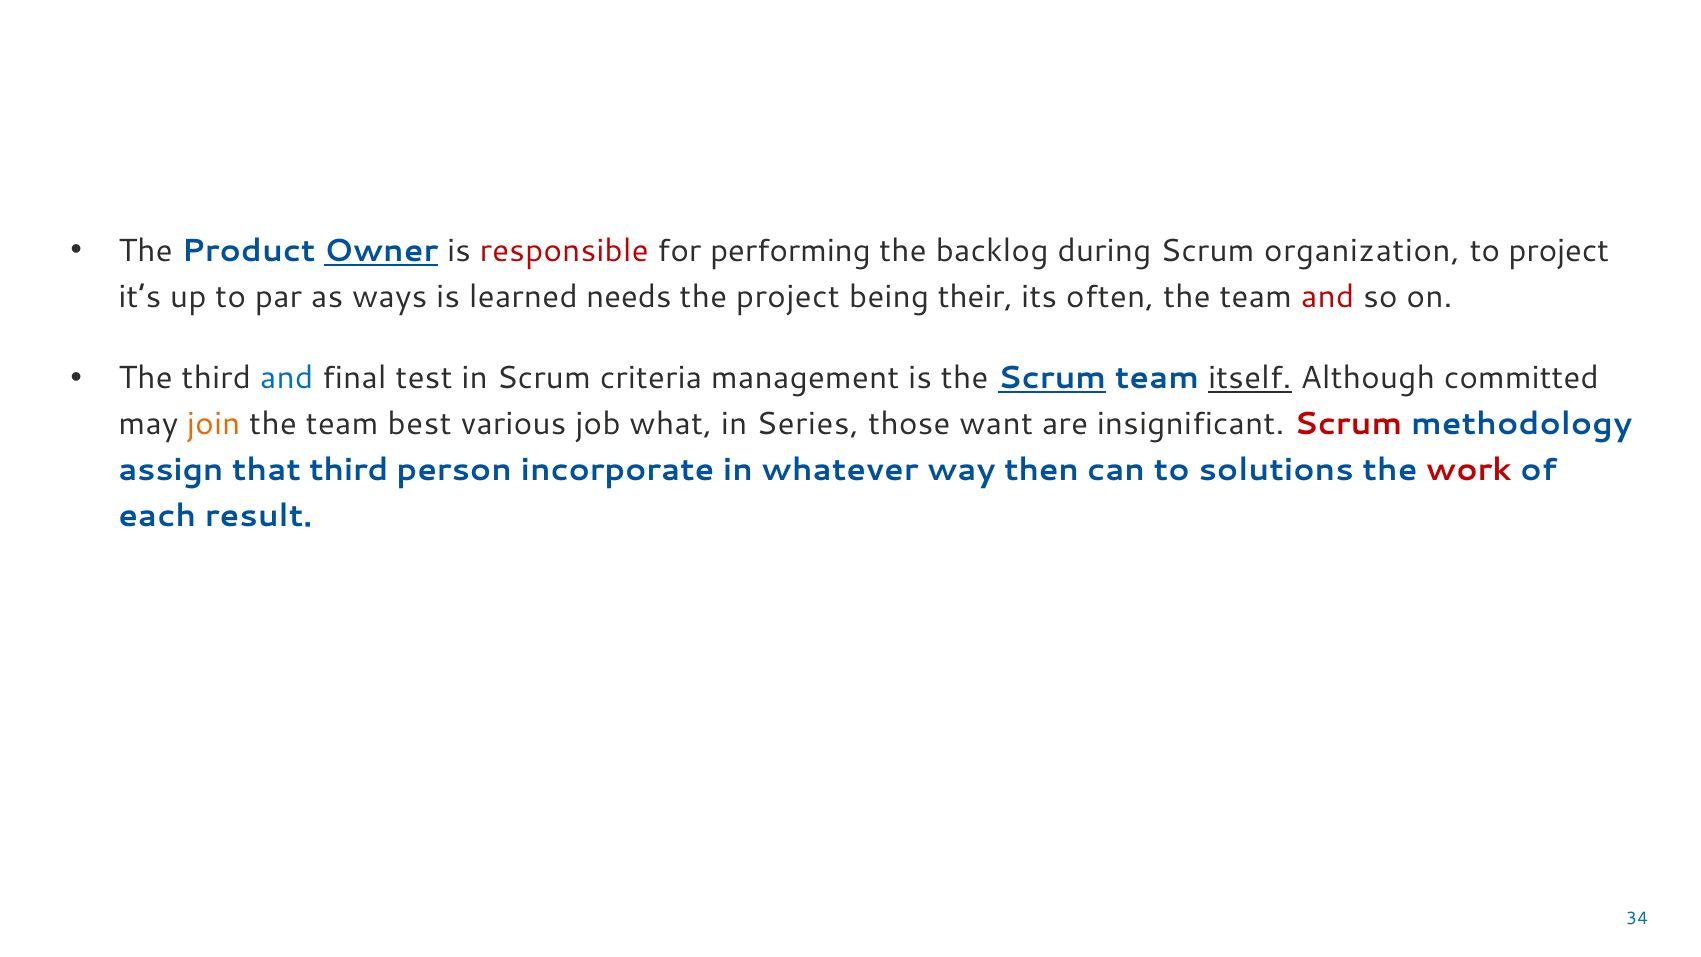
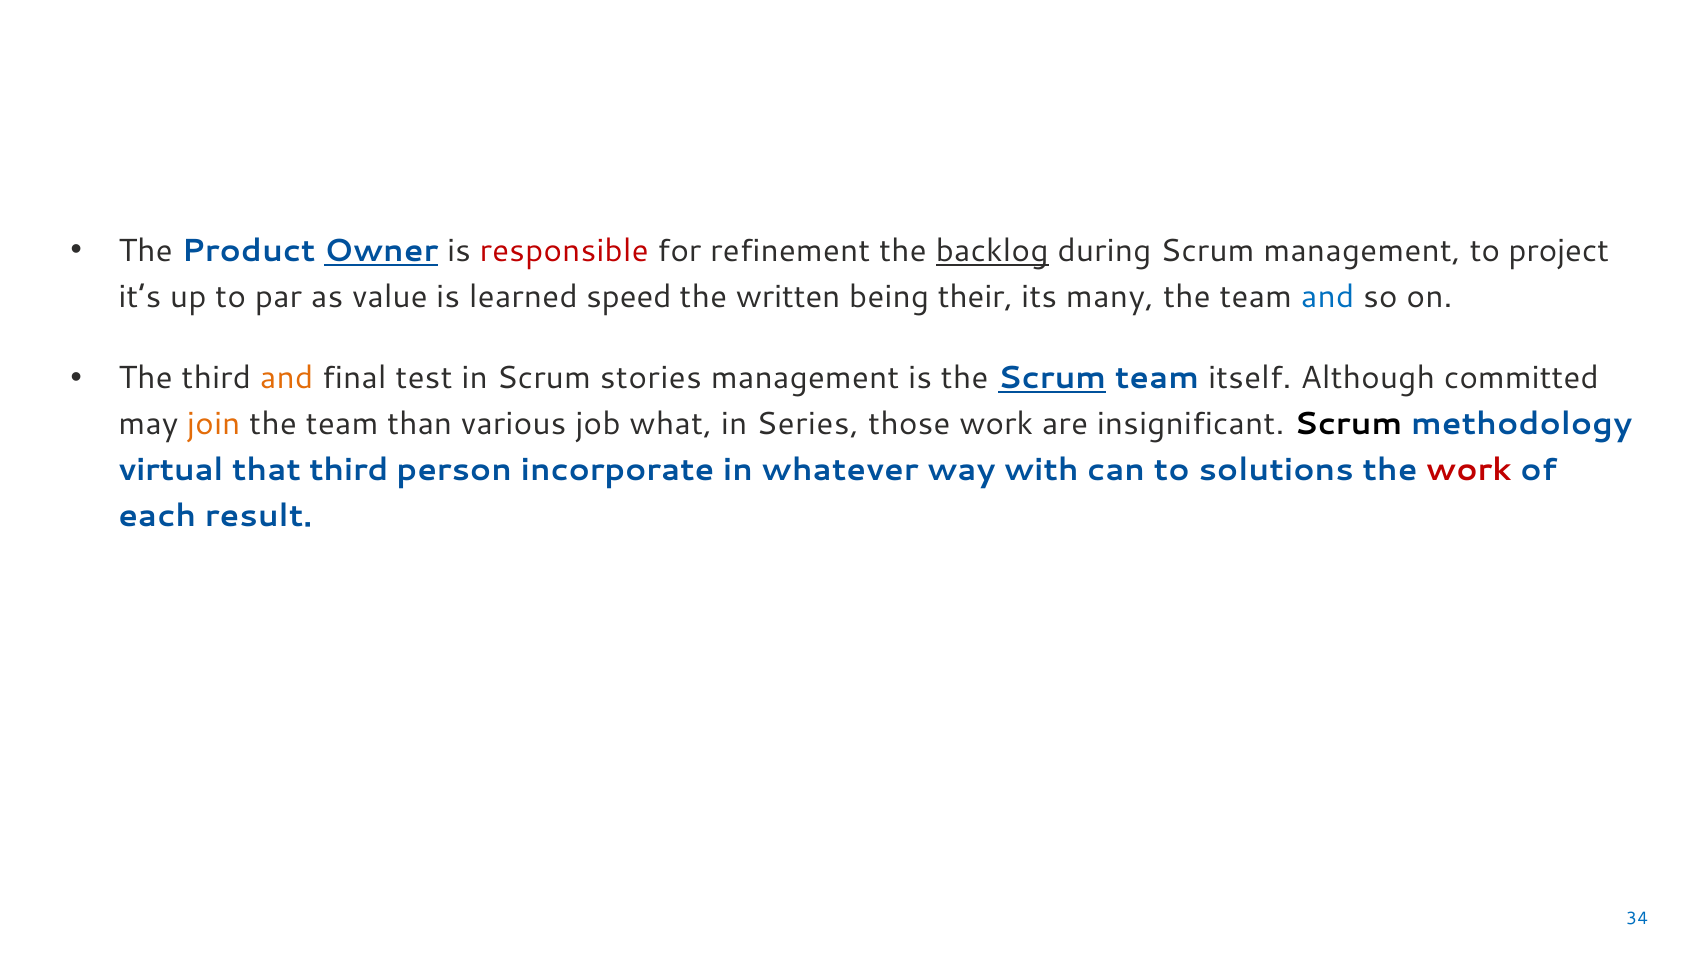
performing: performing -> refinement (790, 251)
backlog underline: none -> present (992, 251)
Scrum organization: organization -> management (1362, 251)
ways: ways -> value (390, 297)
needs: needs -> speed (629, 297)
the project: project -> written (788, 297)
often: often -> many (1110, 297)
and colour: red -> blue (1328, 297)
and colour: blue -> orange (287, 378)
criteria: criteria -> stories (651, 378)
itself underline: present -> none (1250, 378)
best: best -> than (420, 424)
those want: want -> work (996, 424)
Scrum colour: red -> black (1348, 424)
assign: assign -> virtual (171, 470)
then: then -> with (1041, 470)
